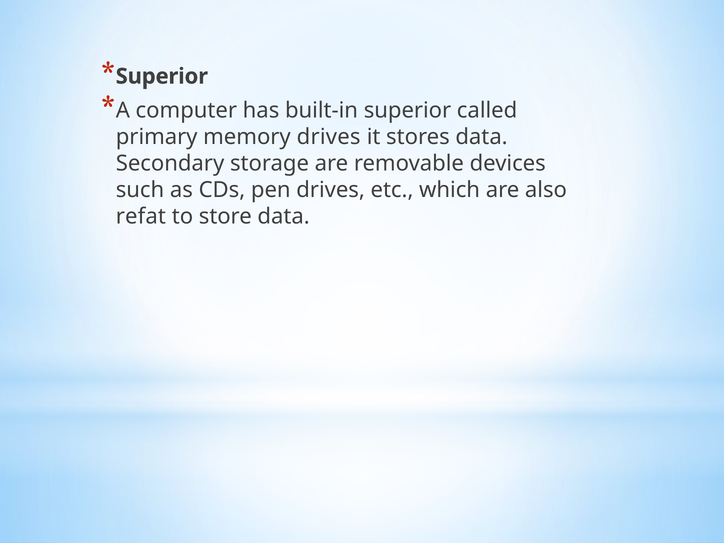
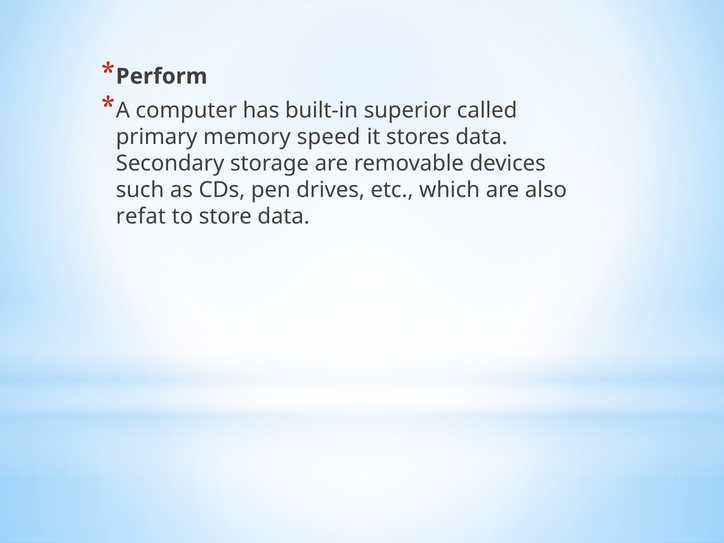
Superior: Superior -> Perform (162, 76)
memory drives: drives -> speed (329, 137)
